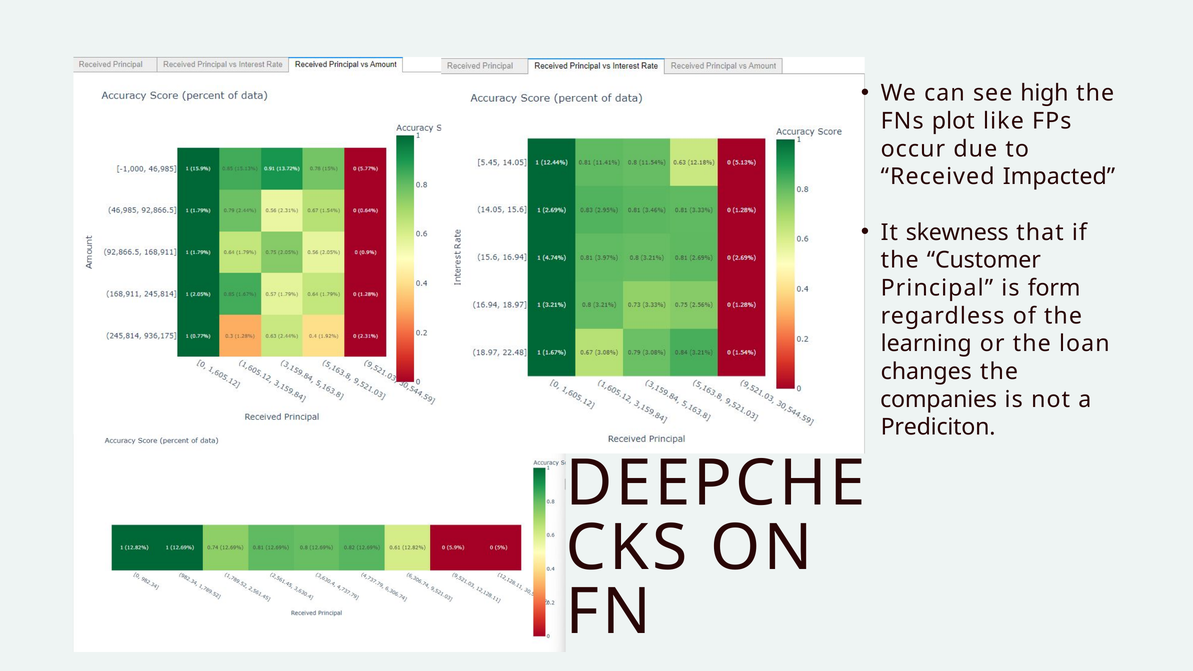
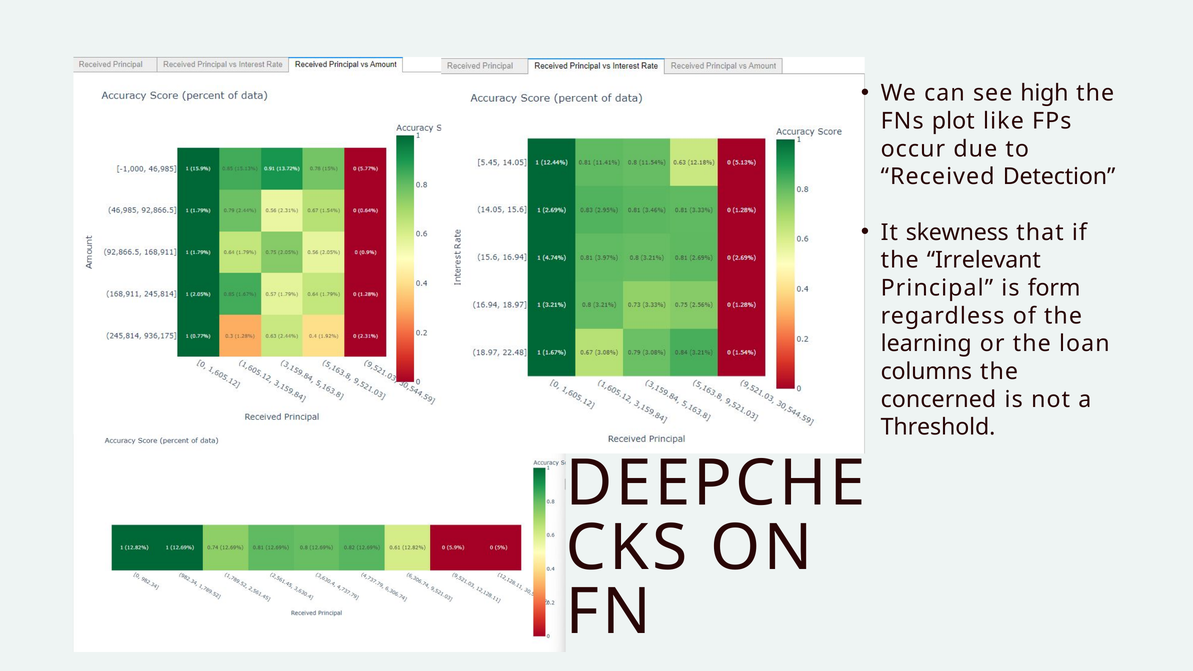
Impacted: Impacted -> Detection (1059, 177)
Customer: Customer -> Irrelevant (984, 260)
changes: changes -> columns (926, 372)
companies: companies -> concerned (938, 399)
Prediciton: Prediciton -> Threshold (938, 427)
